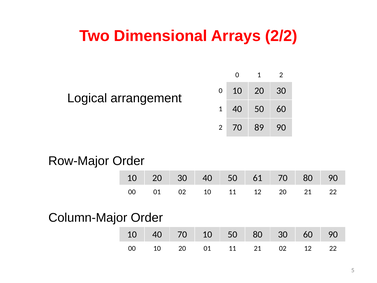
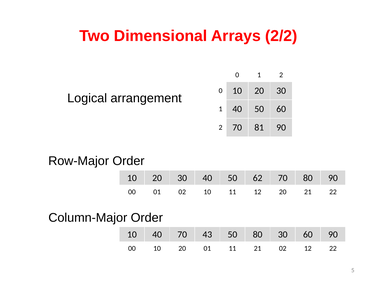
89: 89 -> 81 (259, 127)
61: 61 -> 62 (258, 178)
70 10: 10 -> 43 (207, 234)
